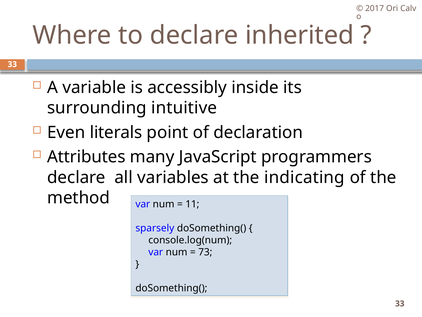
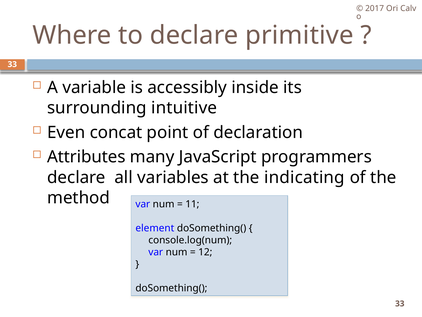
inherited: inherited -> primitive (299, 35)
literals: literals -> concat (116, 132)
sparsely: sparsely -> element (155, 228)
73: 73 -> 12 (205, 252)
